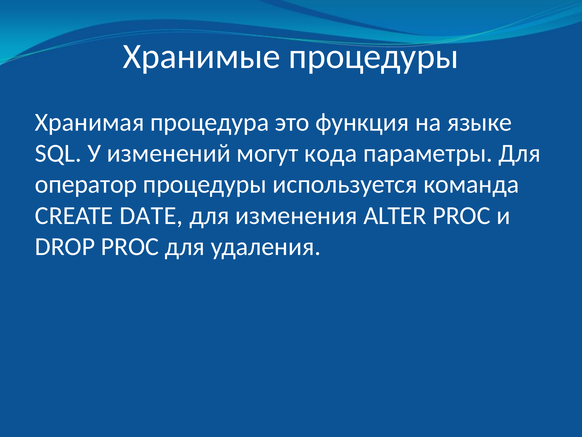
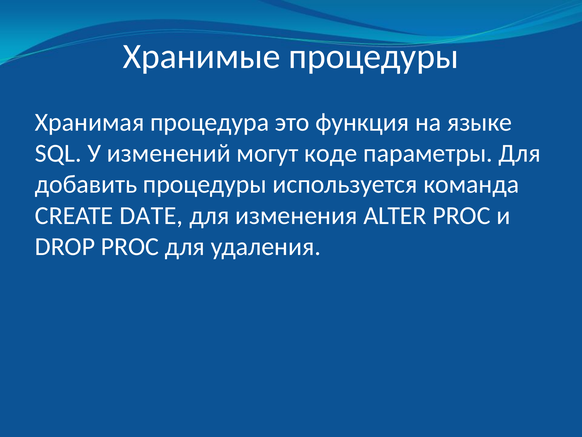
кода: кода -> коде (331, 153)
оператор: оператор -> добавить (86, 184)
